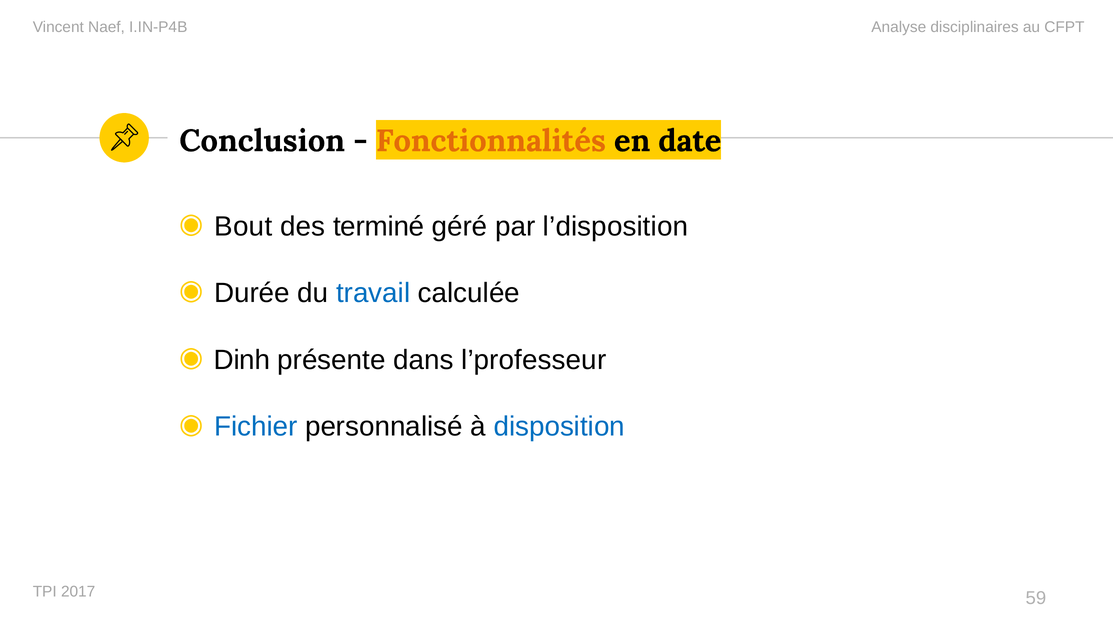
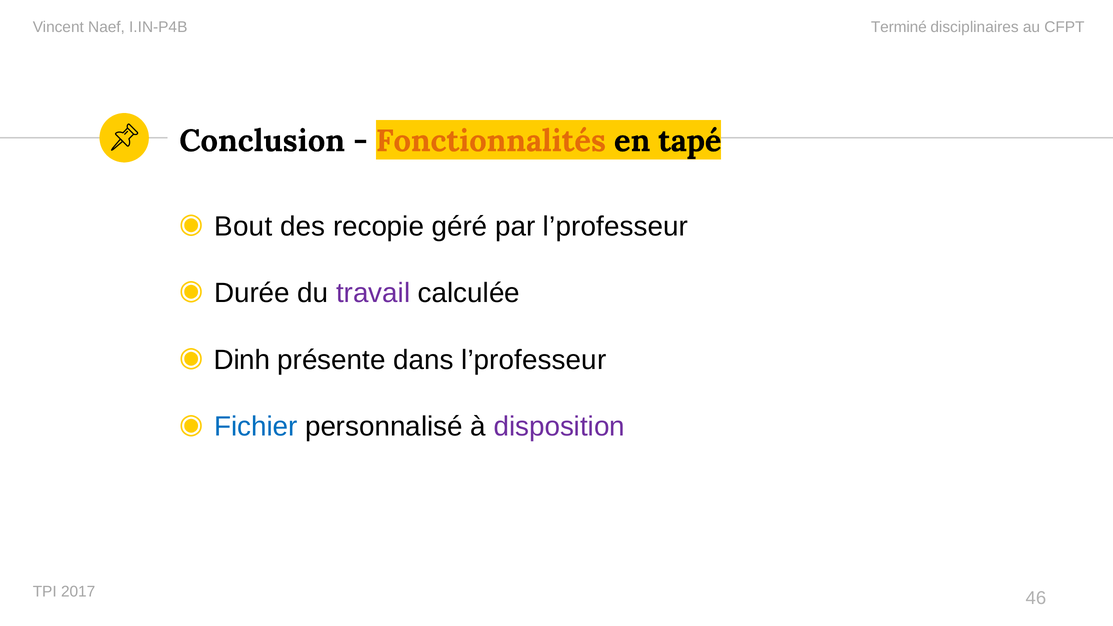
Analyse: Analyse -> Terminé (899, 27)
date: date -> tapé (690, 141)
terminé: terminé -> recopie (379, 227)
par l’disposition: l’disposition -> l’professeur (616, 227)
travail colour: blue -> purple (373, 293)
disposition colour: blue -> purple (559, 427)
59: 59 -> 46 (1036, 598)
